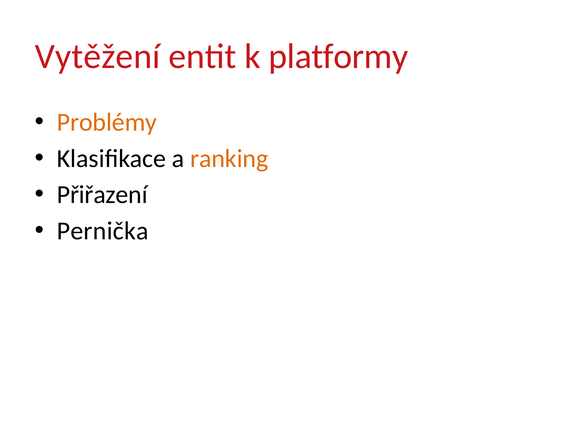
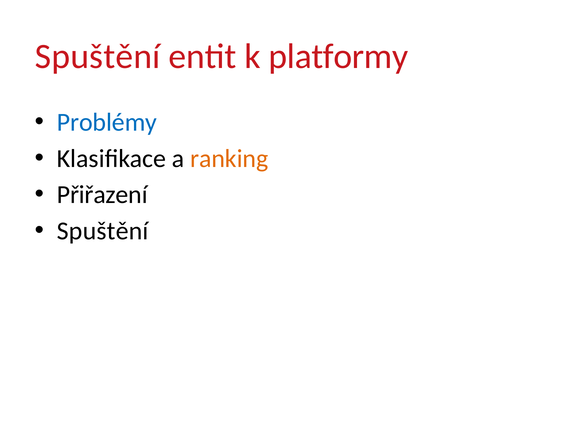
Vytěžení: Vytěžení -> Spuštění (98, 56)
Problémy colour: orange -> blue (107, 122)
Pernička: Pernička -> Spuštění (103, 231)
